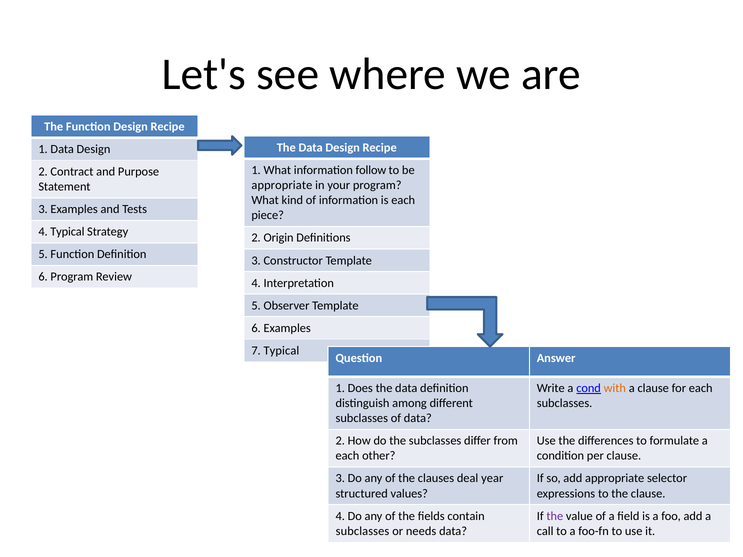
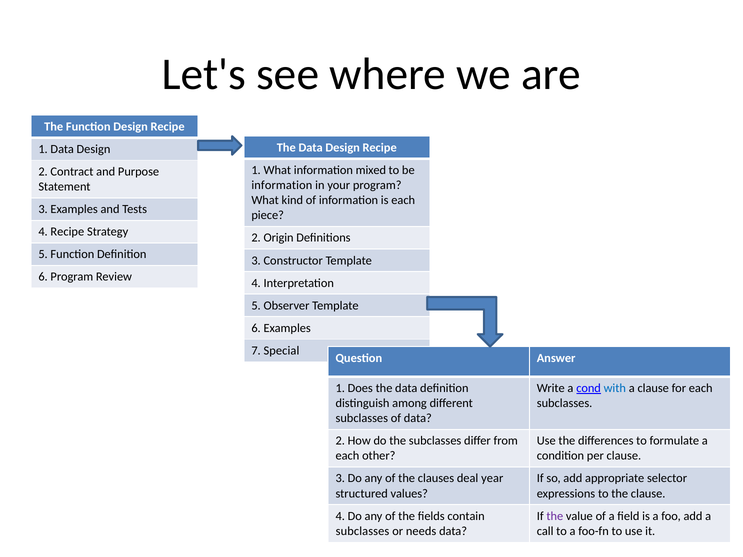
follow: follow -> mixed (371, 170)
appropriate: appropriate -> information (282, 185)
4 Typical: Typical -> Recipe (67, 232)
7 Typical: Typical -> Special (281, 351)
with colour: orange -> blue (615, 388)
